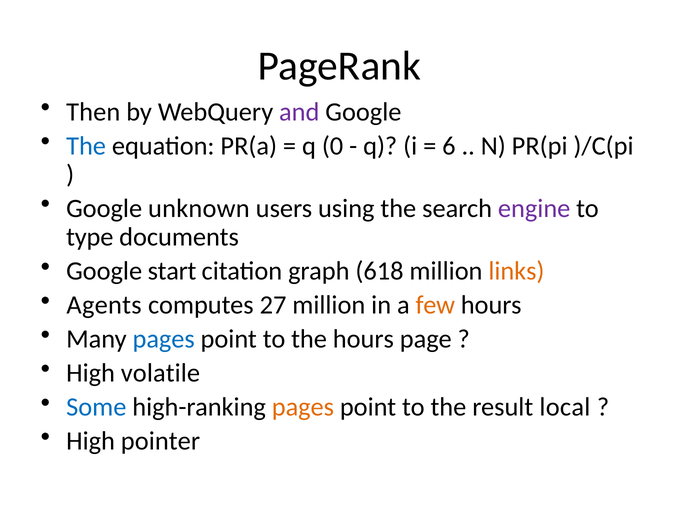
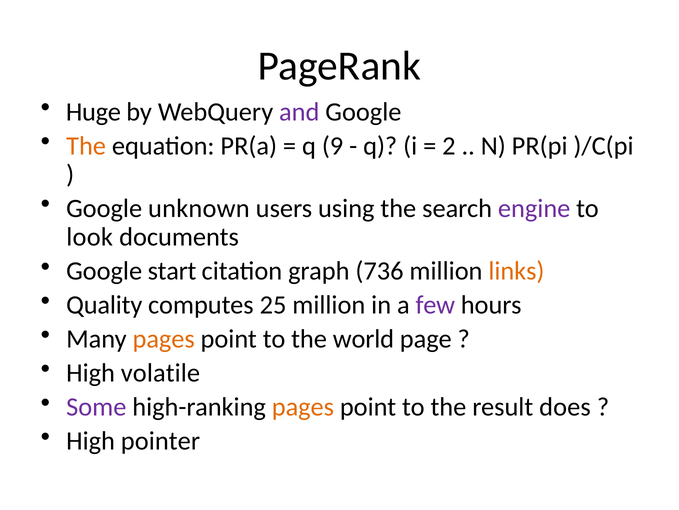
Then: Then -> Huge (93, 112)
The colour: blue -> orange (86, 146)
0: 0 -> 9 (333, 146)
6: 6 -> 2 (449, 146)
type: type -> look (90, 237)
618: 618 -> 736 (379, 271)
Agents: Agents -> Quality (104, 304)
27: 27 -> 25 (273, 304)
few colour: orange -> purple (435, 304)
pages colour: blue -> orange (164, 338)
the hours: hours -> world (363, 338)
Some colour: blue -> purple (96, 406)
local: local -> does (565, 406)
